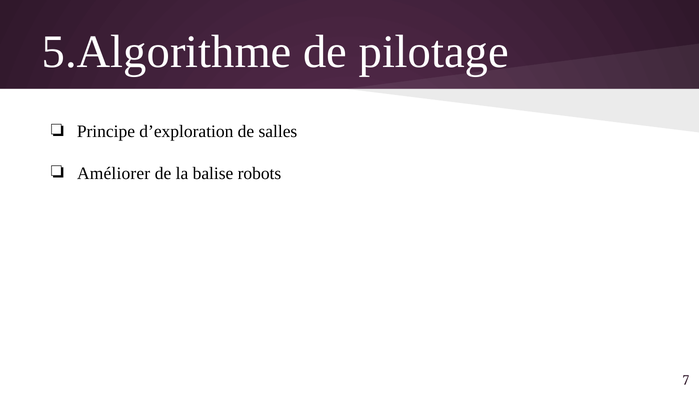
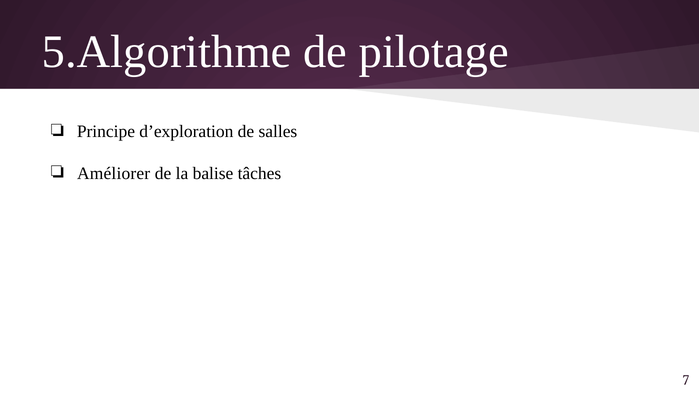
robots: robots -> tâches (259, 173)
